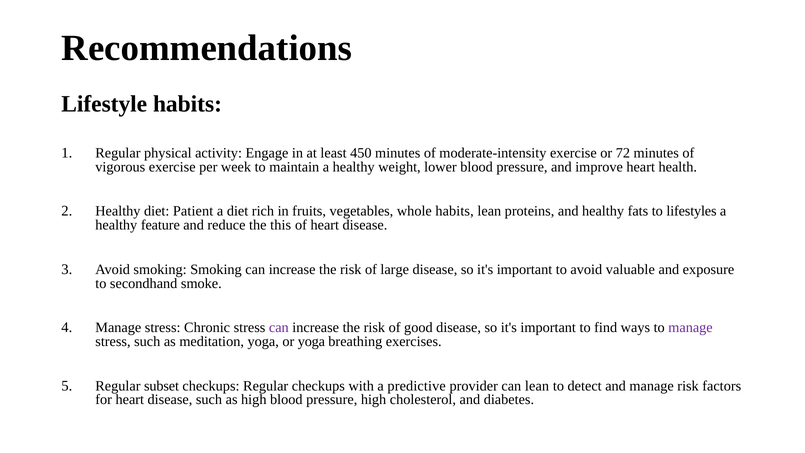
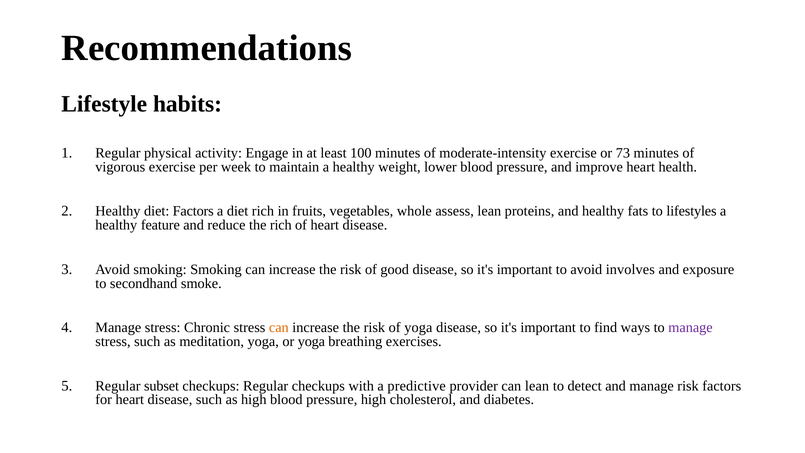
450: 450 -> 100 (361, 153)
72: 72 -> 73 (623, 153)
diet Patient: Patient -> Factors (193, 211)
whole habits: habits -> assess (455, 211)
the this: this -> rich (281, 225)
large: large -> good (395, 269)
valuable: valuable -> involves (630, 269)
can colour: purple -> orange (279, 328)
of good: good -> yoga (418, 328)
